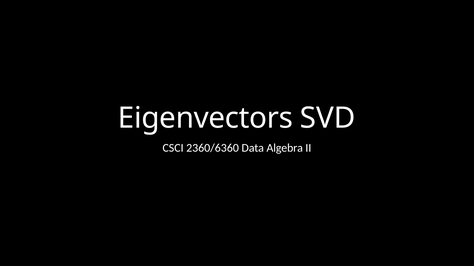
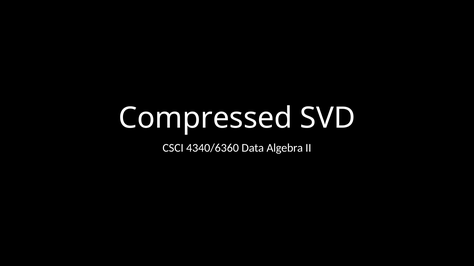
Eigenvectors: Eigenvectors -> Compressed (205, 118)
2360/6360: 2360/6360 -> 4340/6360 (213, 148)
